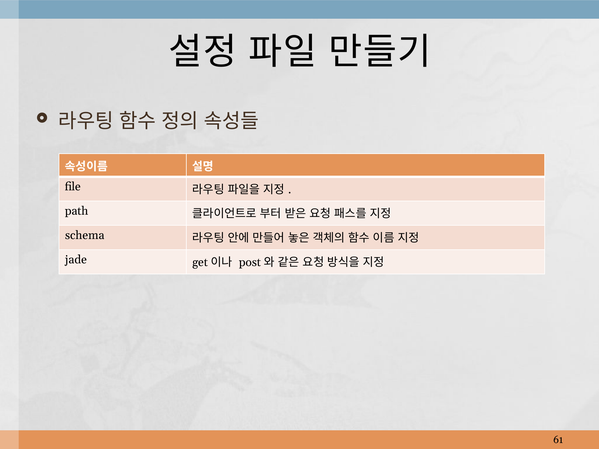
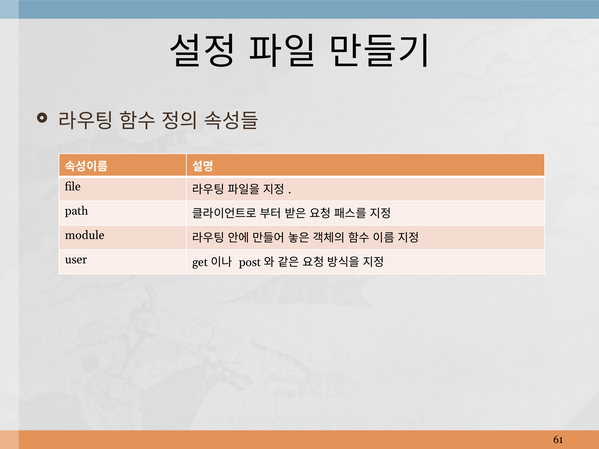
schema: schema -> module (85, 235)
jade: jade -> user (76, 260)
